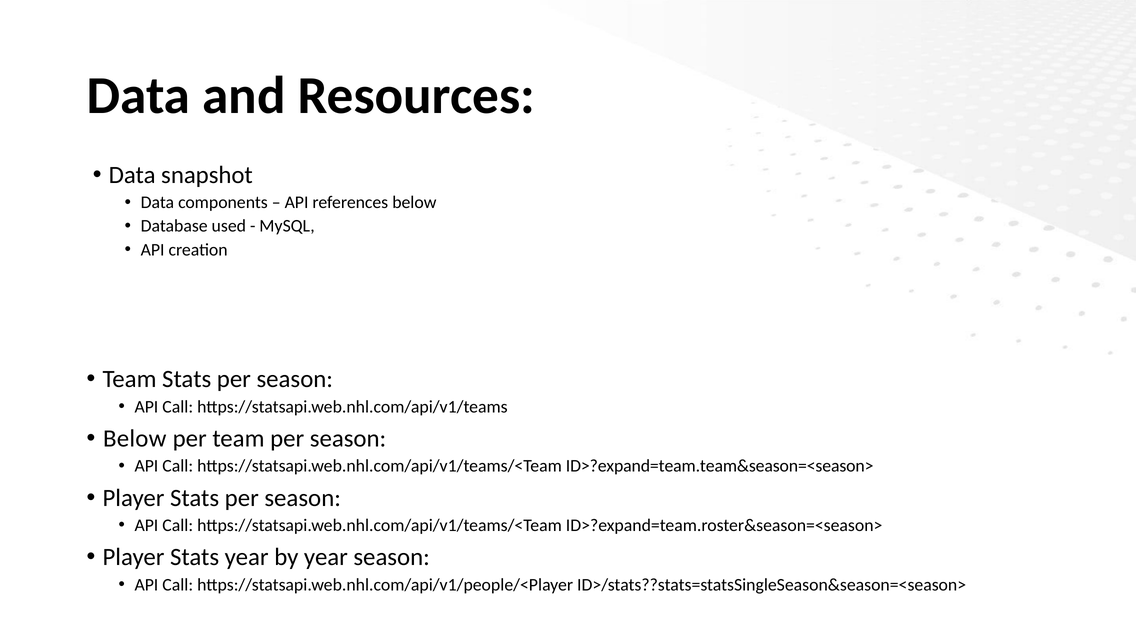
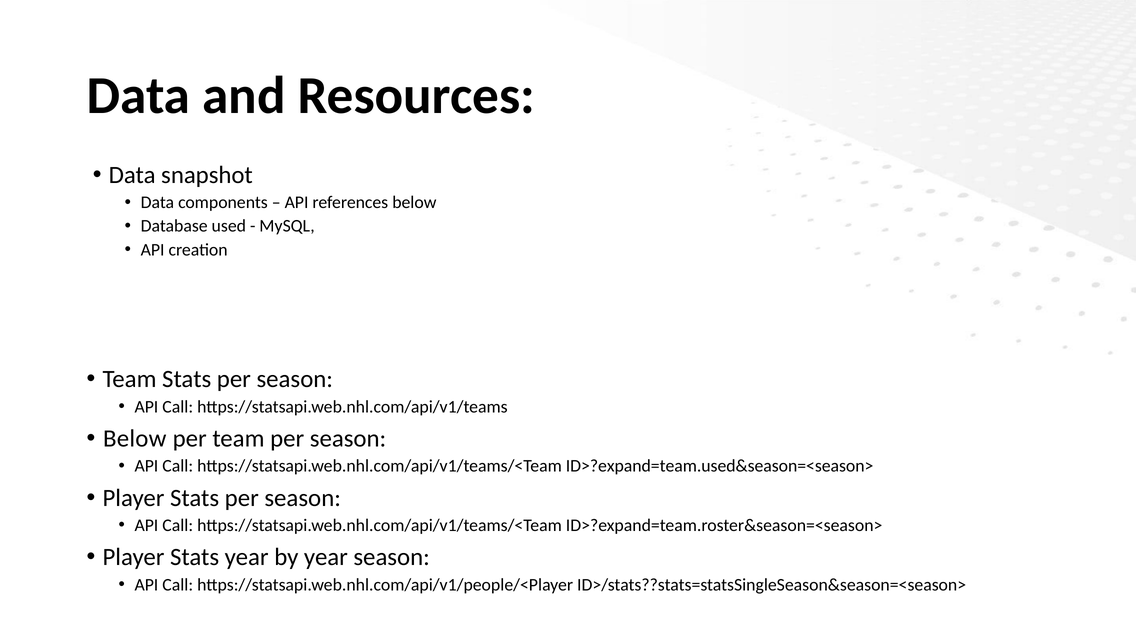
ID>?expand=team.team&season=<season>: ID>?expand=team.team&season=<season> -> ID>?expand=team.used&season=<season> (720, 466)
